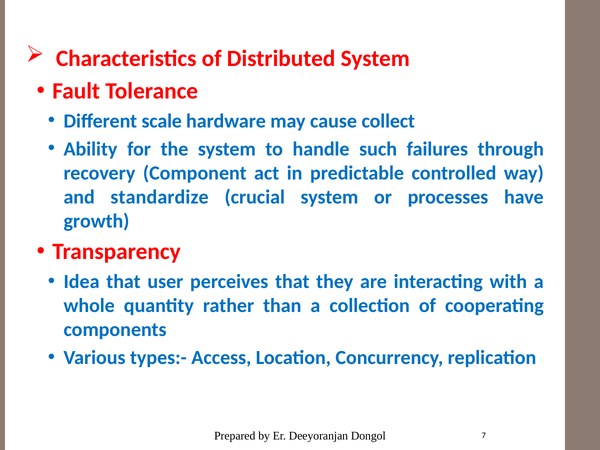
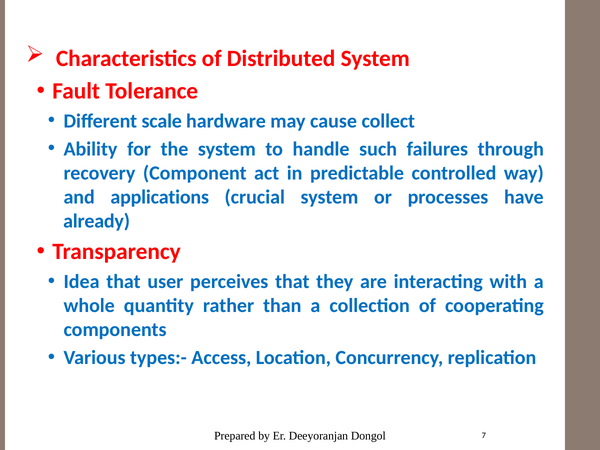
standardize: standardize -> applications (160, 197)
growth: growth -> already (97, 221)
